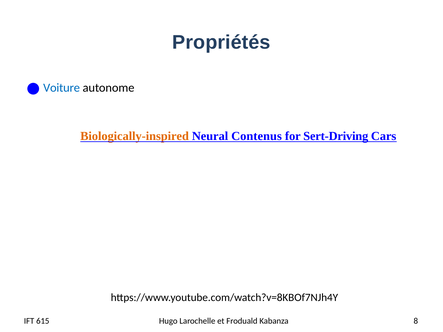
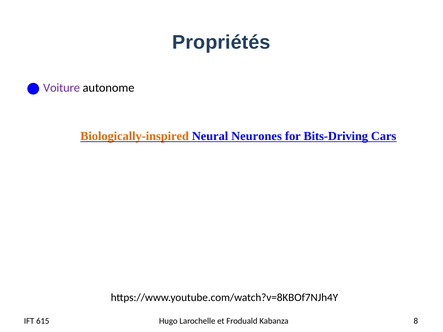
Voiture colour: blue -> purple (62, 88)
Contenus: Contenus -> Neurones (257, 136)
Sert-Driving: Sert-Driving -> Bits-Driving (336, 136)
